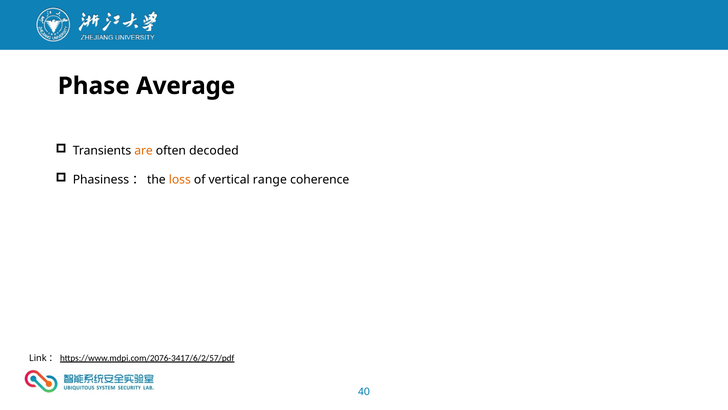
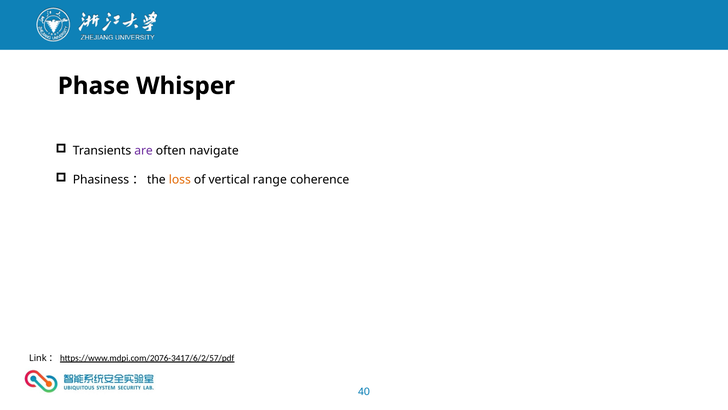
Average: Average -> Whisper (186, 86)
are colour: orange -> purple (144, 151)
decoded: decoded -> navigate (214, 151)
